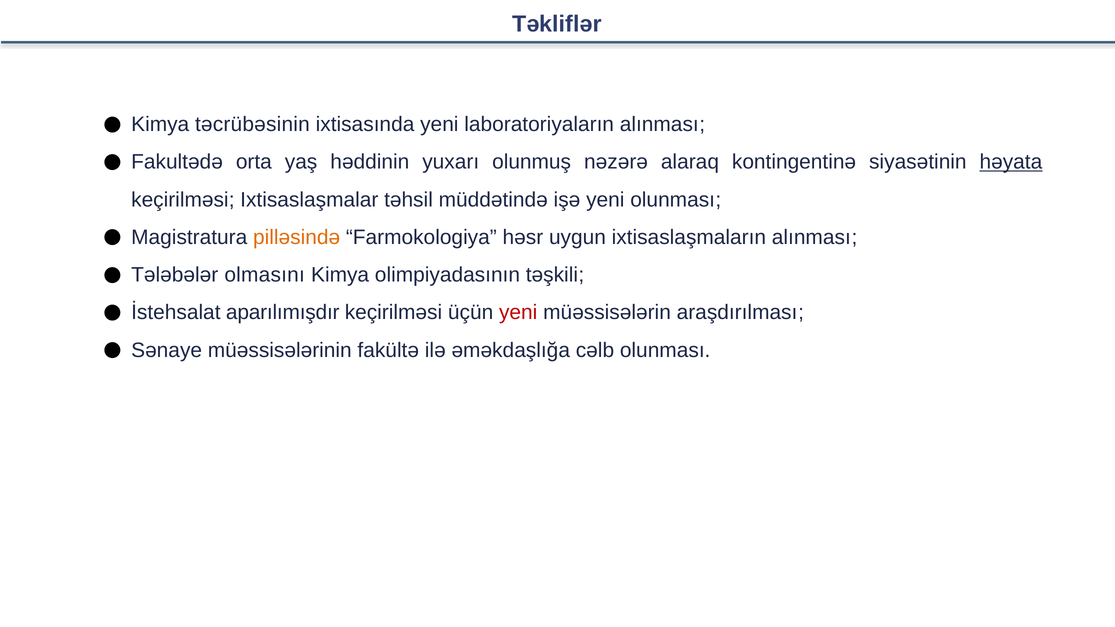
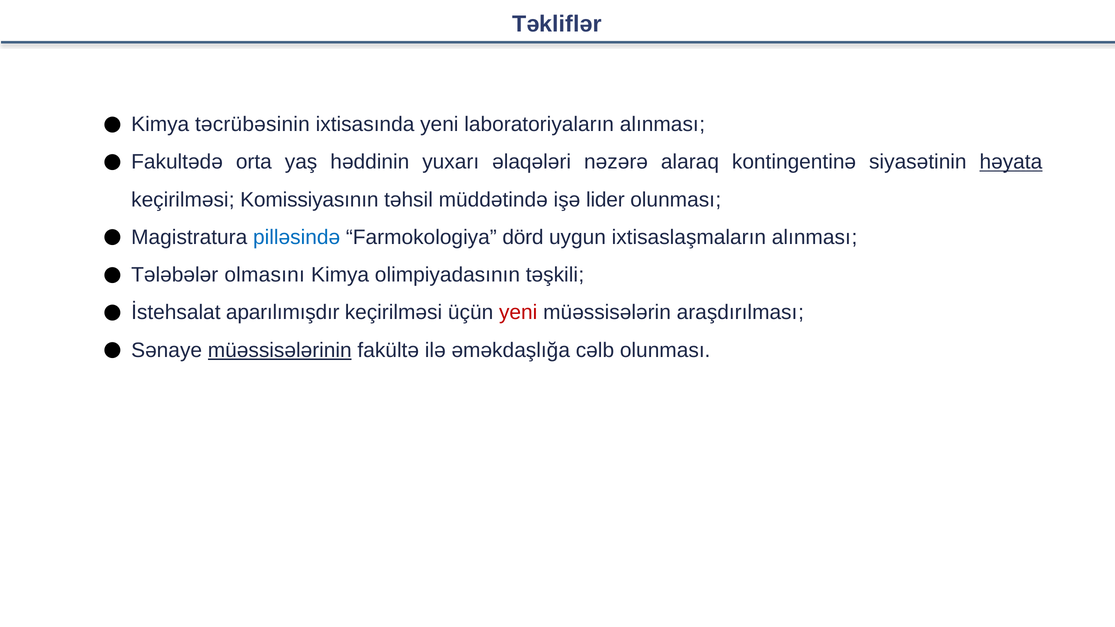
olunmuş: olunmuş -> əlaqələri (532, 162)
Ixtisaslaşmalar: Ixtisaslaşmalar -> Komissiyasının (309, 200)
işə yeni: yeni -> lider (605, 200)
pilləsində colour: orange -> blue (297, 237)
həsr: həsr -> dörd (523, 237)
müəssisələrinin underline: none -> present (280, 350)
